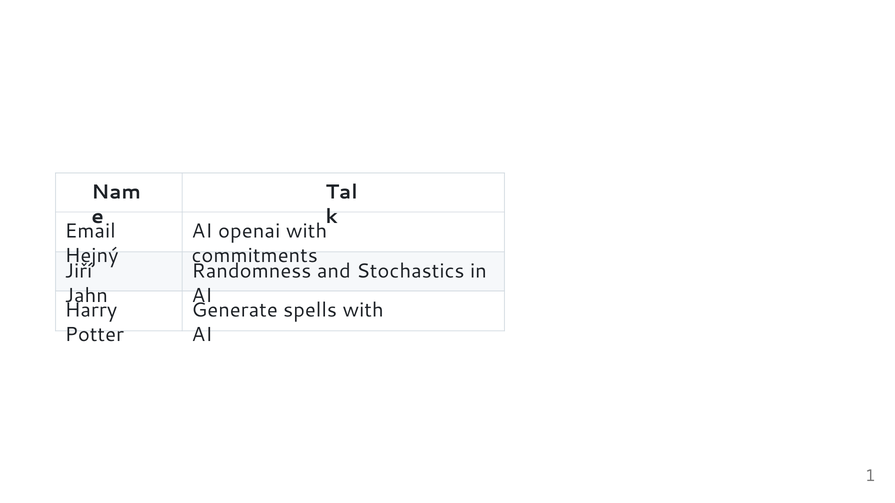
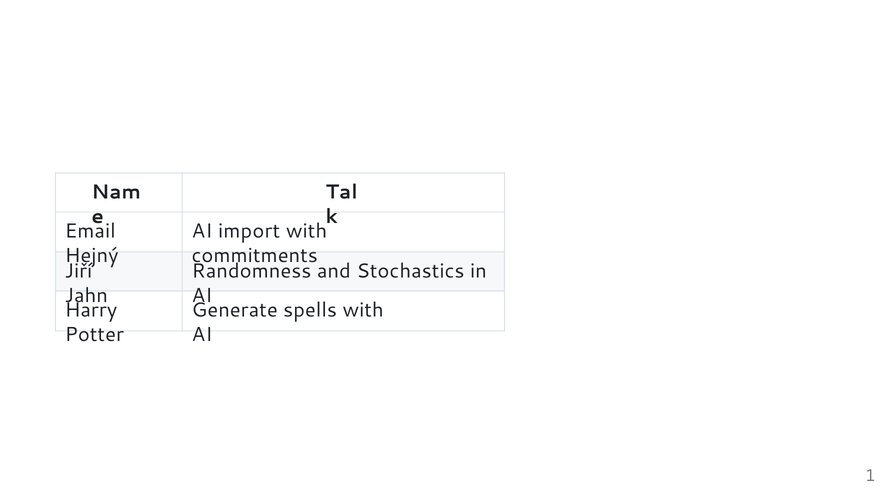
openai: openai -> import (249, 231)
